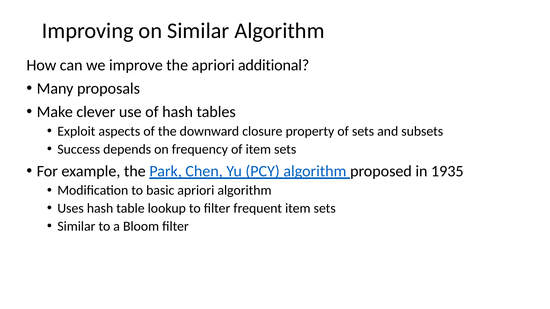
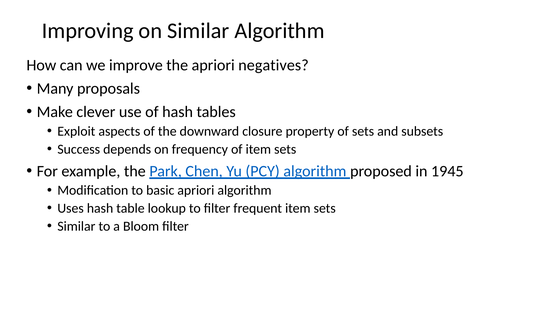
additional: additional -> negatives (273, 65)
1935: 1935 -> 1945 (447, 171)
